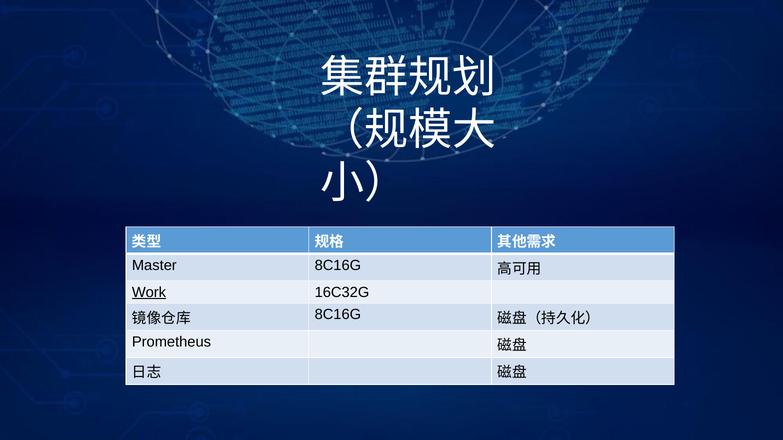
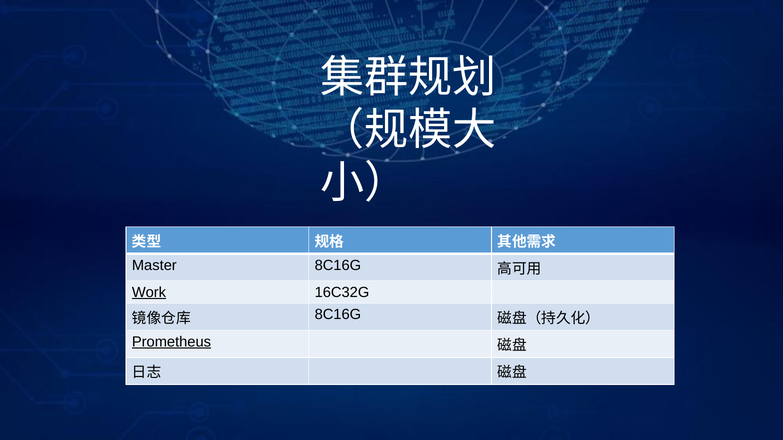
Prometheus underline: none -> present (171, 342)
